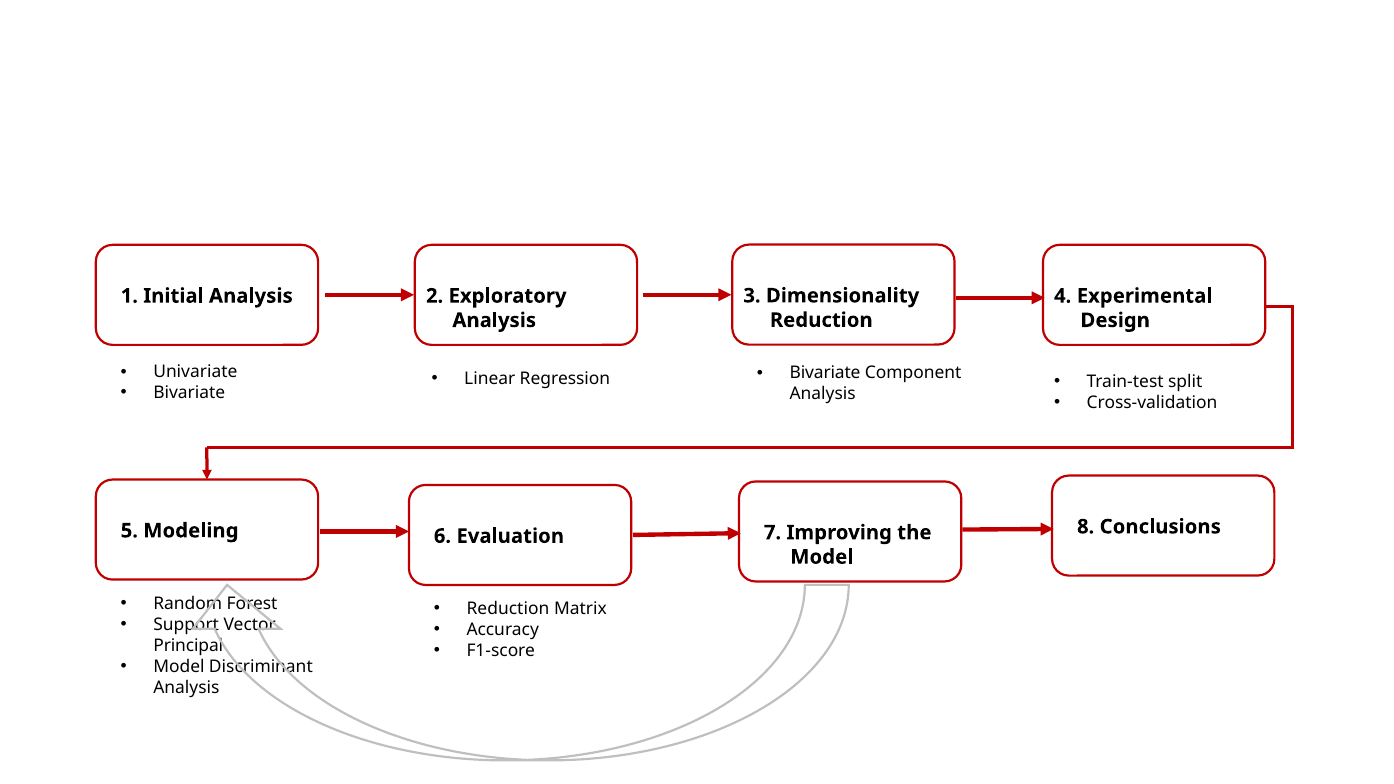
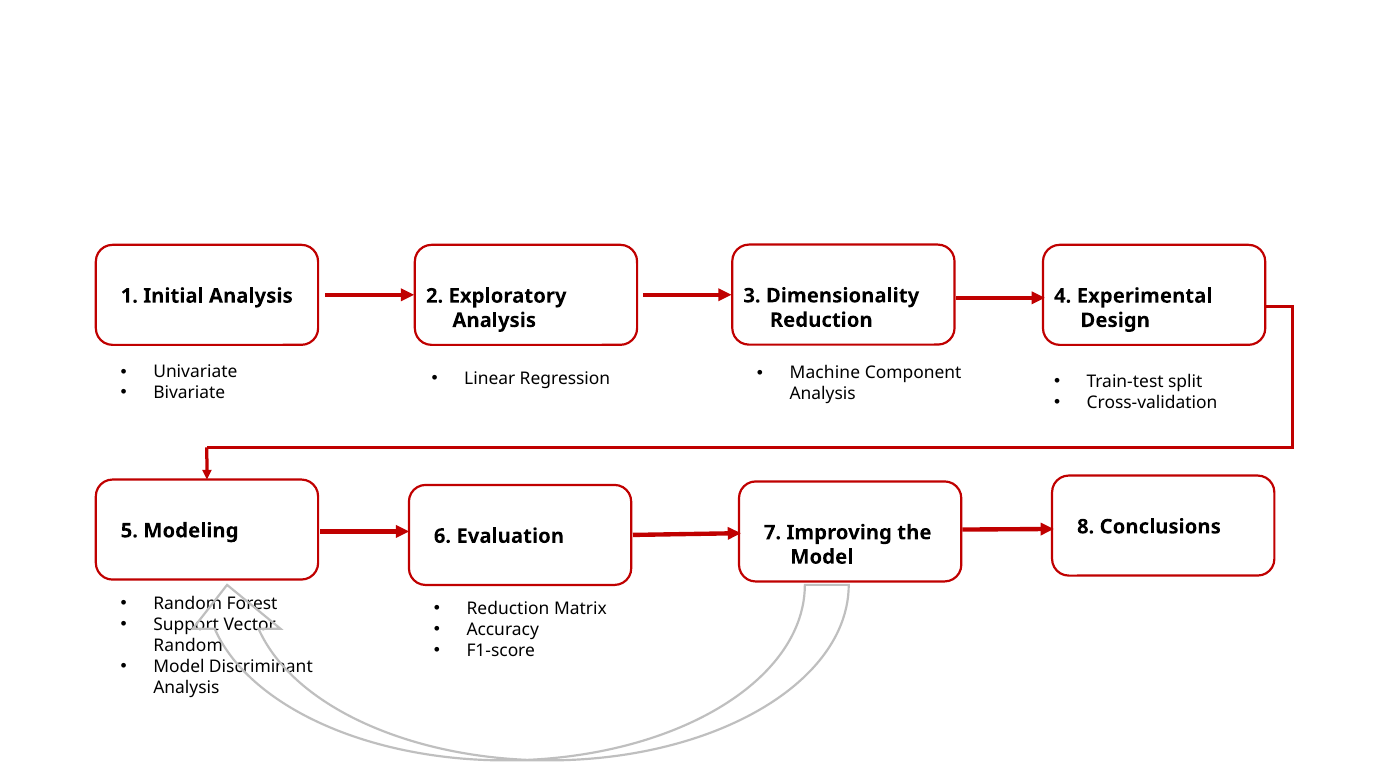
Bivariate: Bivariate -> Machine (825, 373)
Principal: Principal -> Random (188, 646)
